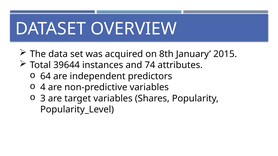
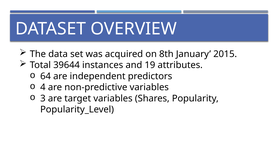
74: 74 -> 19 (150, 65)
